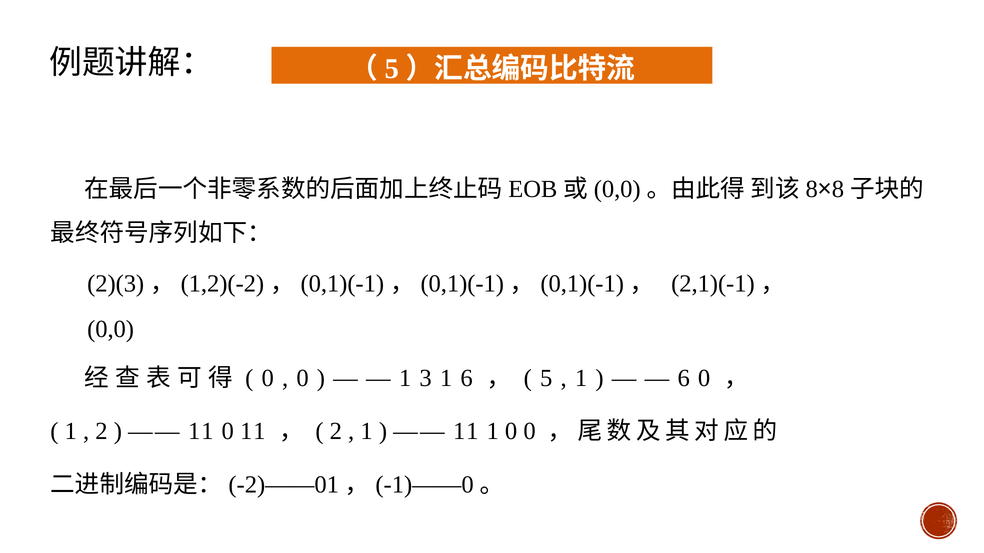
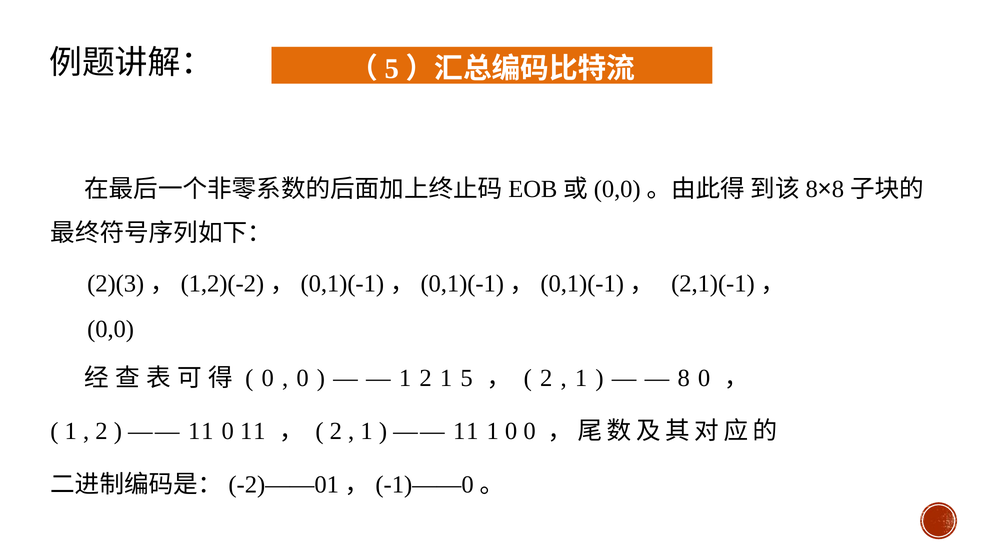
1 3: 3 -> 2 (426, 378)
1 6: 6 -> 5 (467, 378)
5: 5 -> 2 (546, 378)
6: 6 -> 8 (684, 378)
